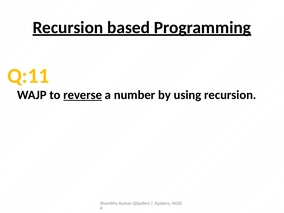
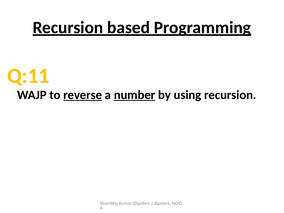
number underline: none -> present (135, 95)
